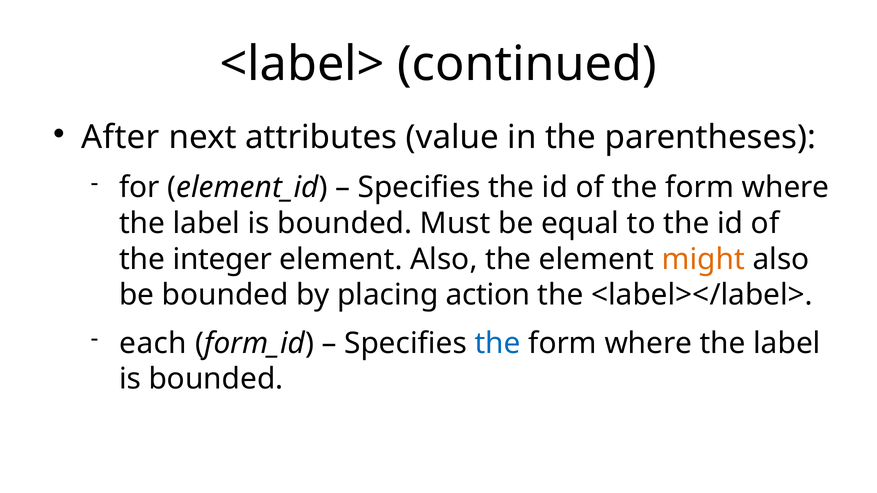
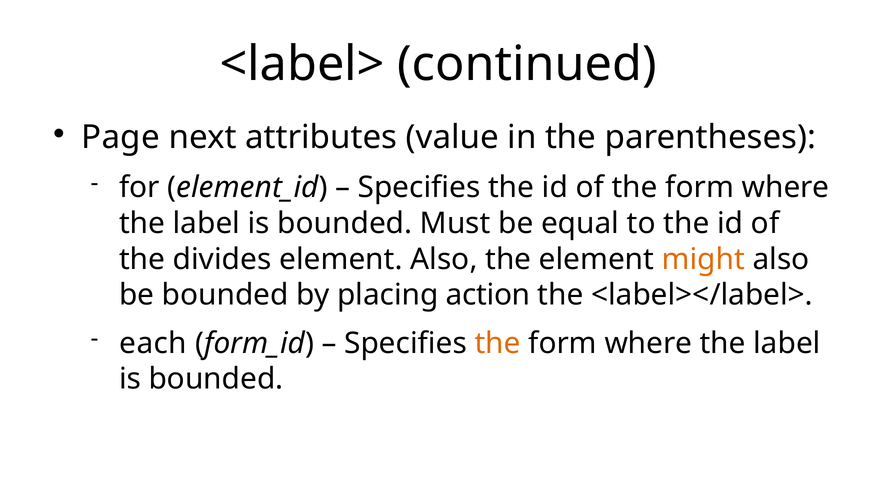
After: After -> Page (121, 138)
integer: integer -> divides (222, 259)
the colour: blue -> orange (498, 344)
